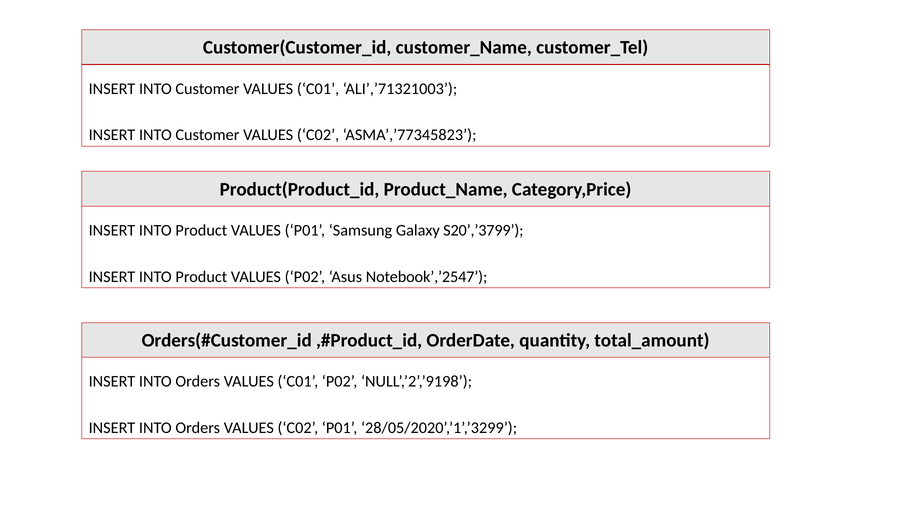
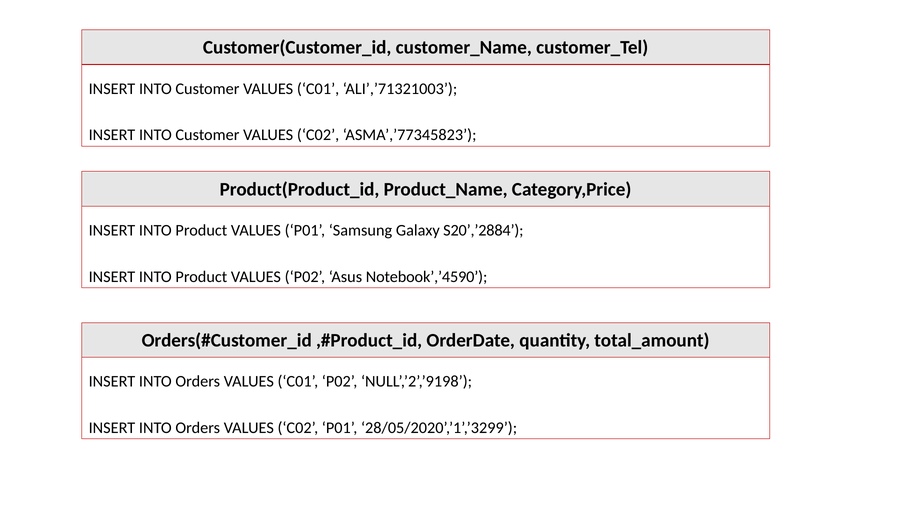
S20’,’3799: S20’,’3799 -> S20’,’2884 (483, 230)
Notebook’,’2547: Notebook’,’2547 -> Notebook’,’4590 (427, 277)
